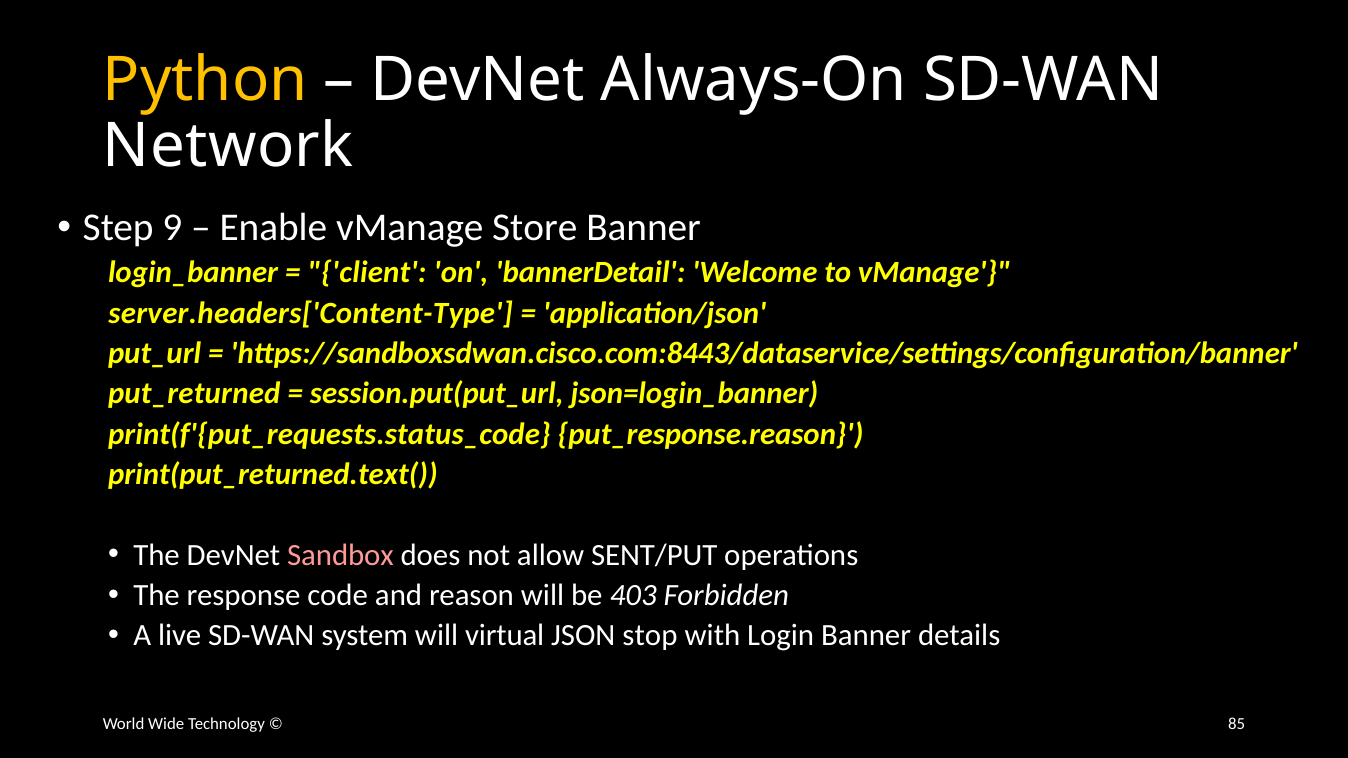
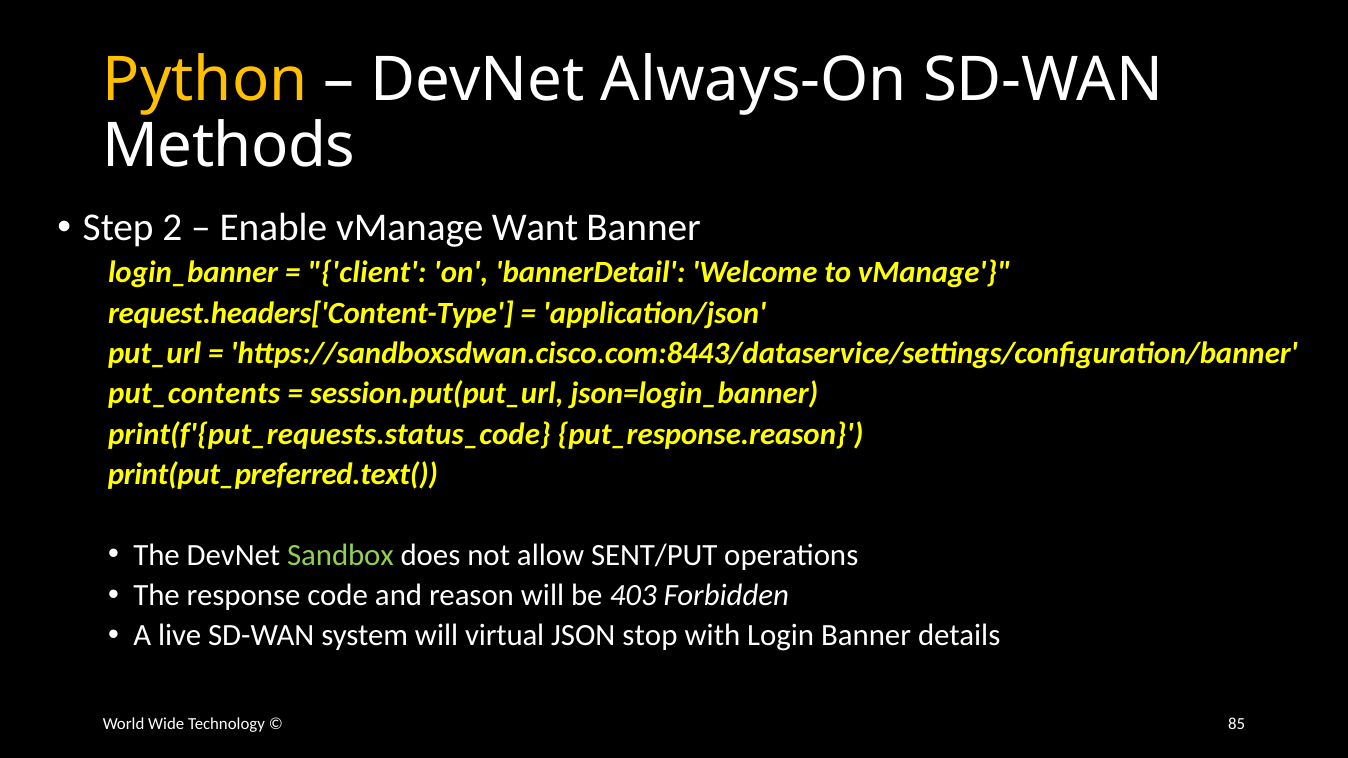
Network: Network -> Methods (229, 147)
9: 9 -> 2 (172, 228)
Store: Store -> Want (535, 228)
server.headers['Content-Type: server.headers['Content-Type -> request.headers['Content-Type (311, 313)
put_returned: put_returned -> put_contents (194, 394)
print(put_returned.text(: print(put_returned.text( -> print(put_preferred.text( (273, 474)
Sandbox colour: pink -> light green (340, 555)
